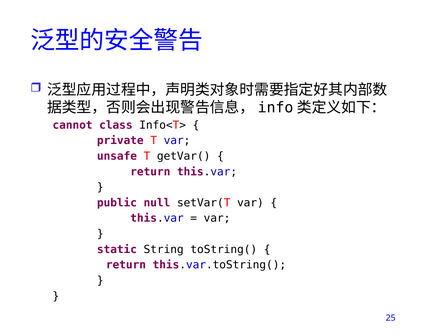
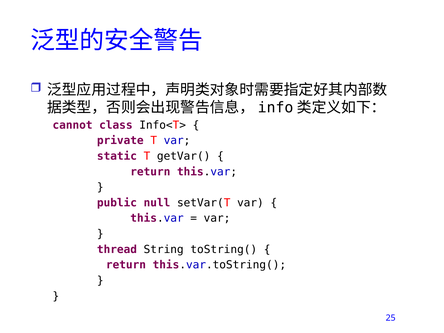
unsafe: unsafe -> static (117, 156)
static: static -> thread (117, 249)
